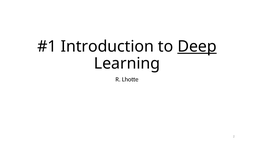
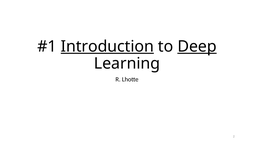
Introduction underline: none -> present (107, 46)
